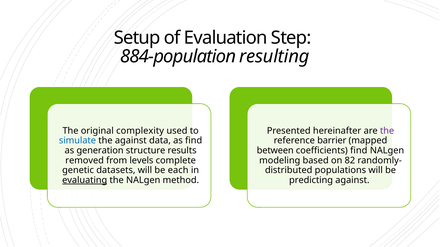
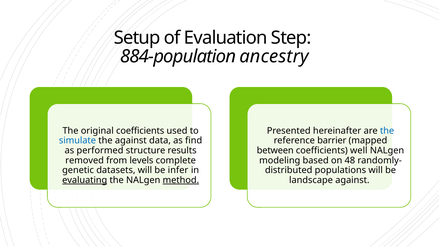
resulting: resulting -> ancestry (274, 57)
original complexity: complexity -> coefficients (140, 131)
the colour: purple -> blue (387, 131)
generation: generation -> performed (100, 151)
coefficients find: find -> well (359, 151)
82: 82 -> 48 (350, 161)
each: each -> infer (178, 171)
method underline: none -> present (181, 180)
predicting: predicting -> landscape (311, 180)
